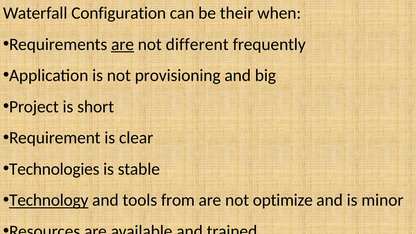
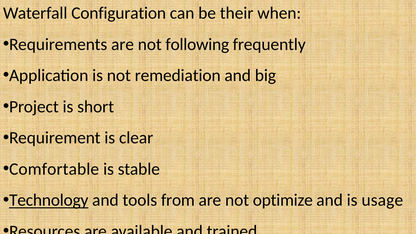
are underline: present -> none (123, 44)
different: different -> following (197, 44)
provisioning: provisioning -> remediation (178, 76)
Technologies: Technologies -> Comfortable (54, 169)
minor: minor -> usage (382, 200)
